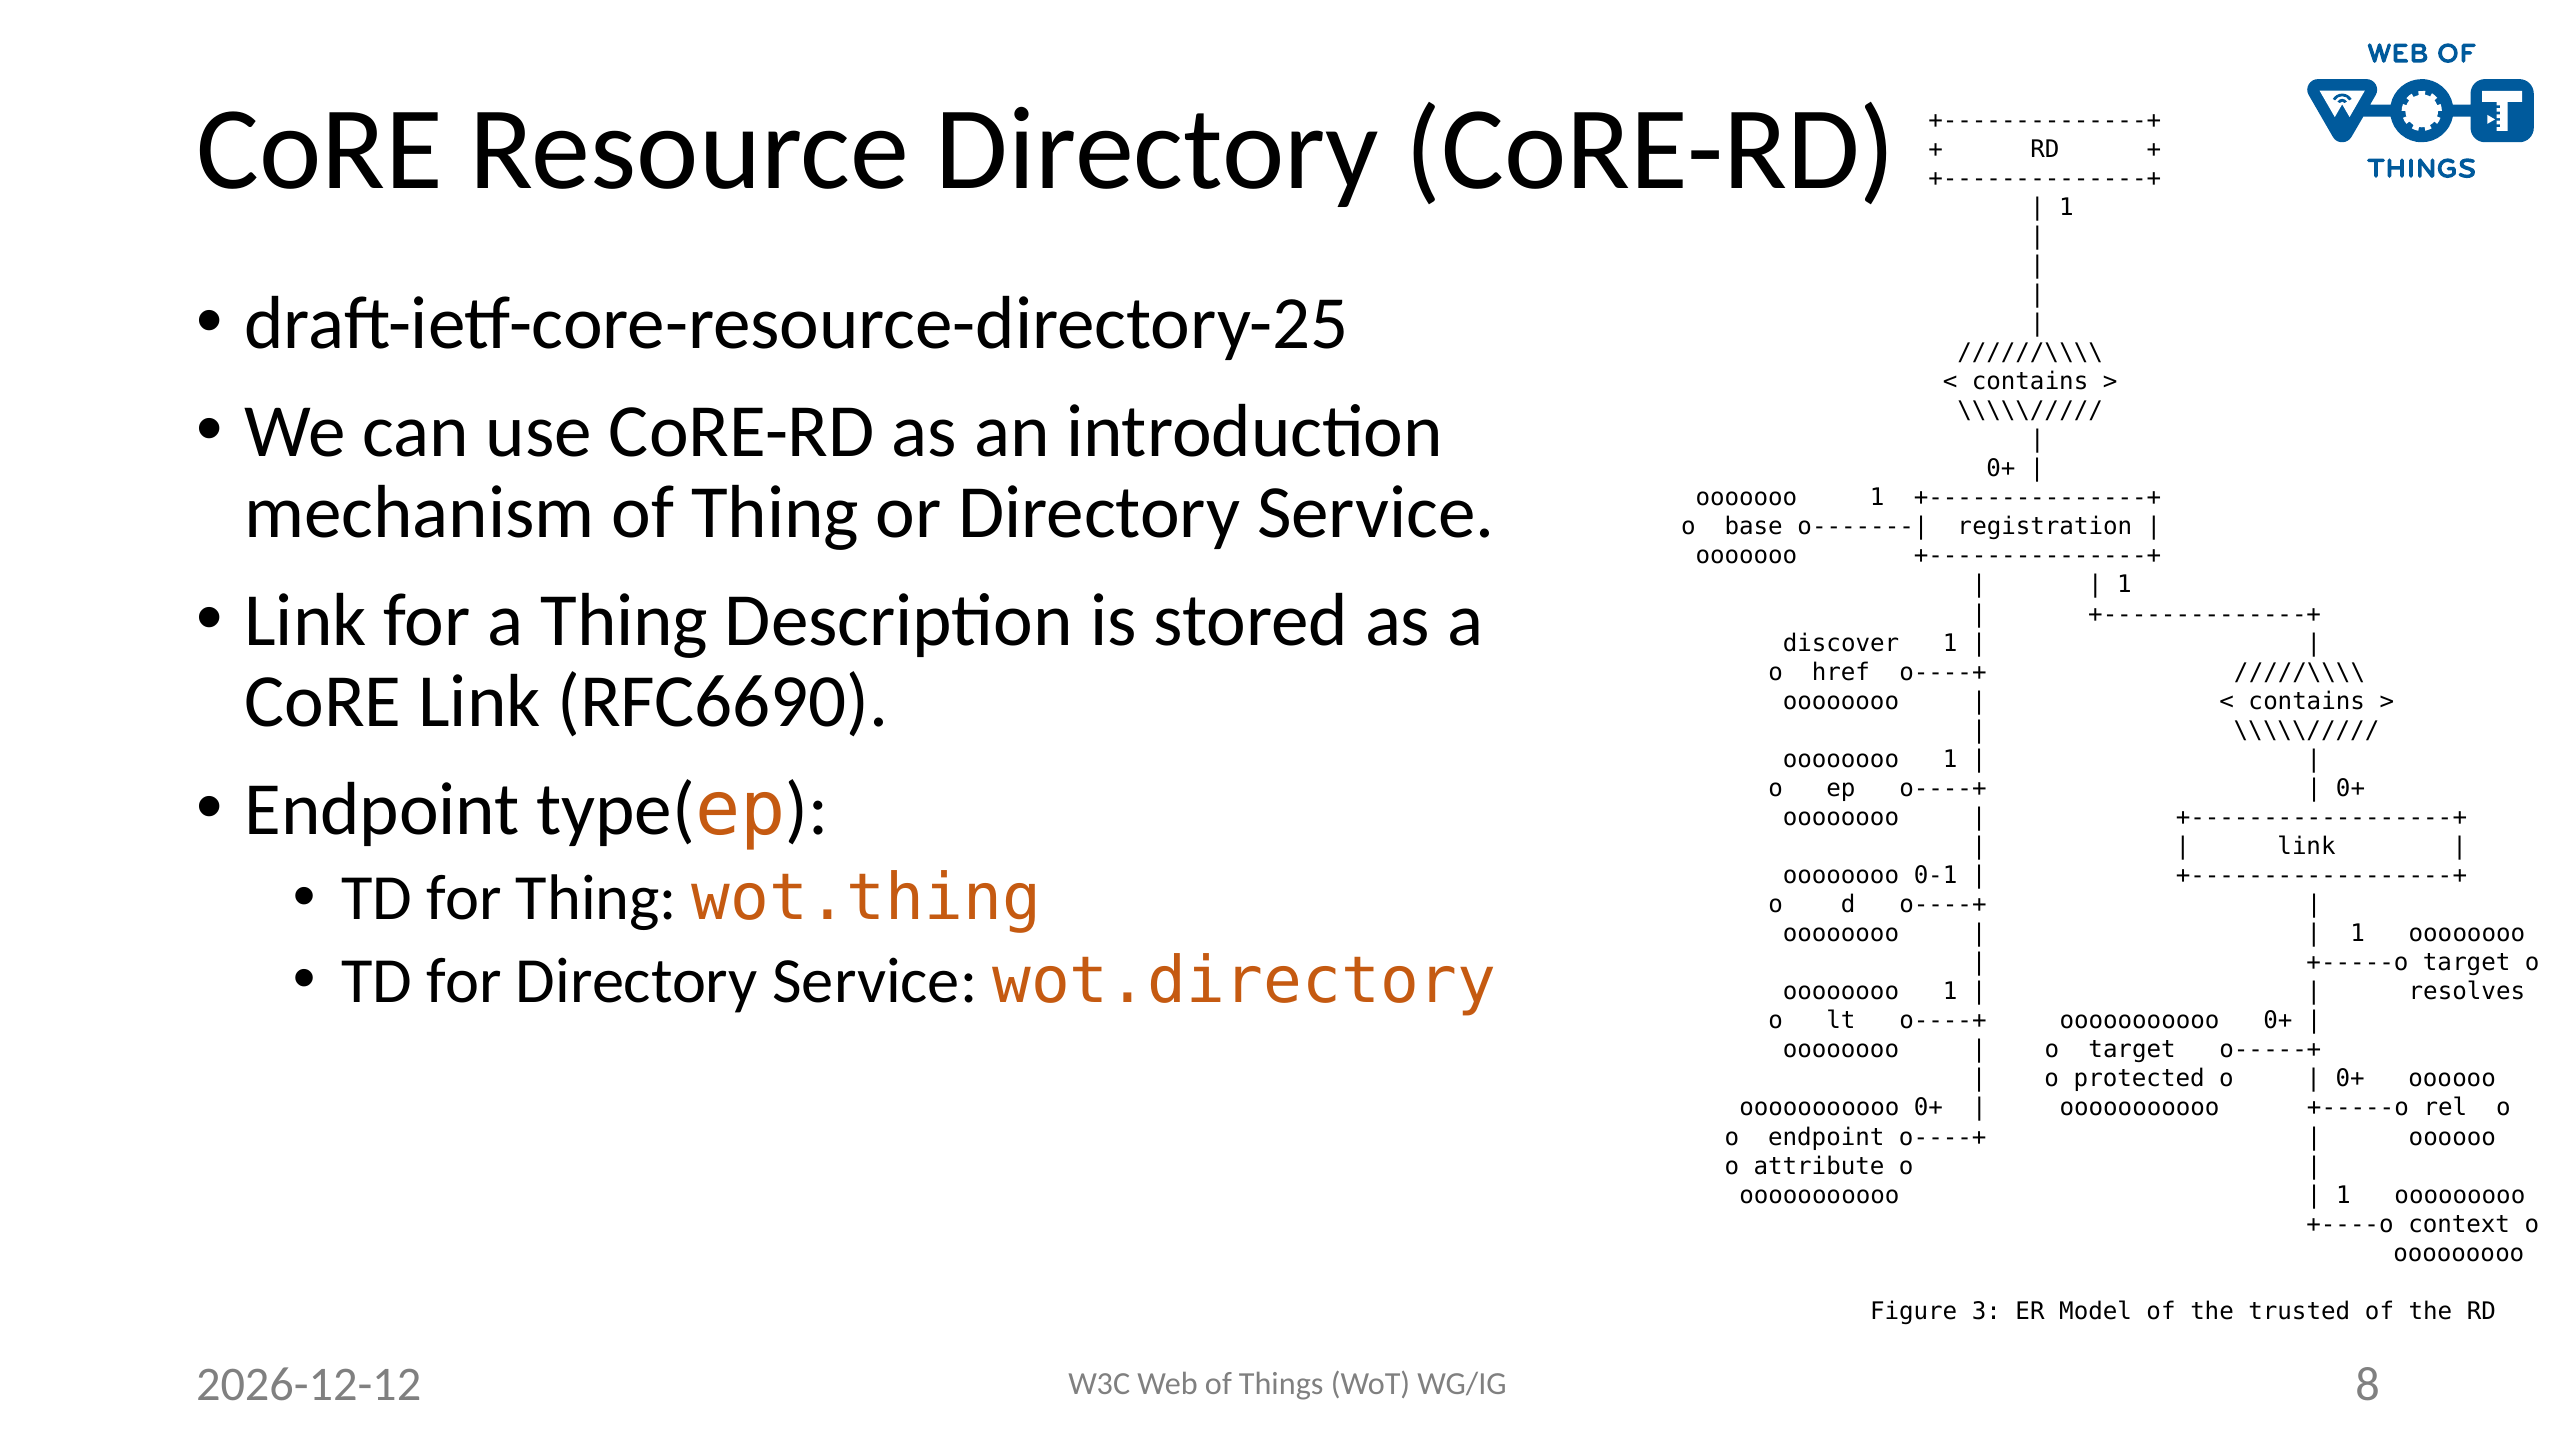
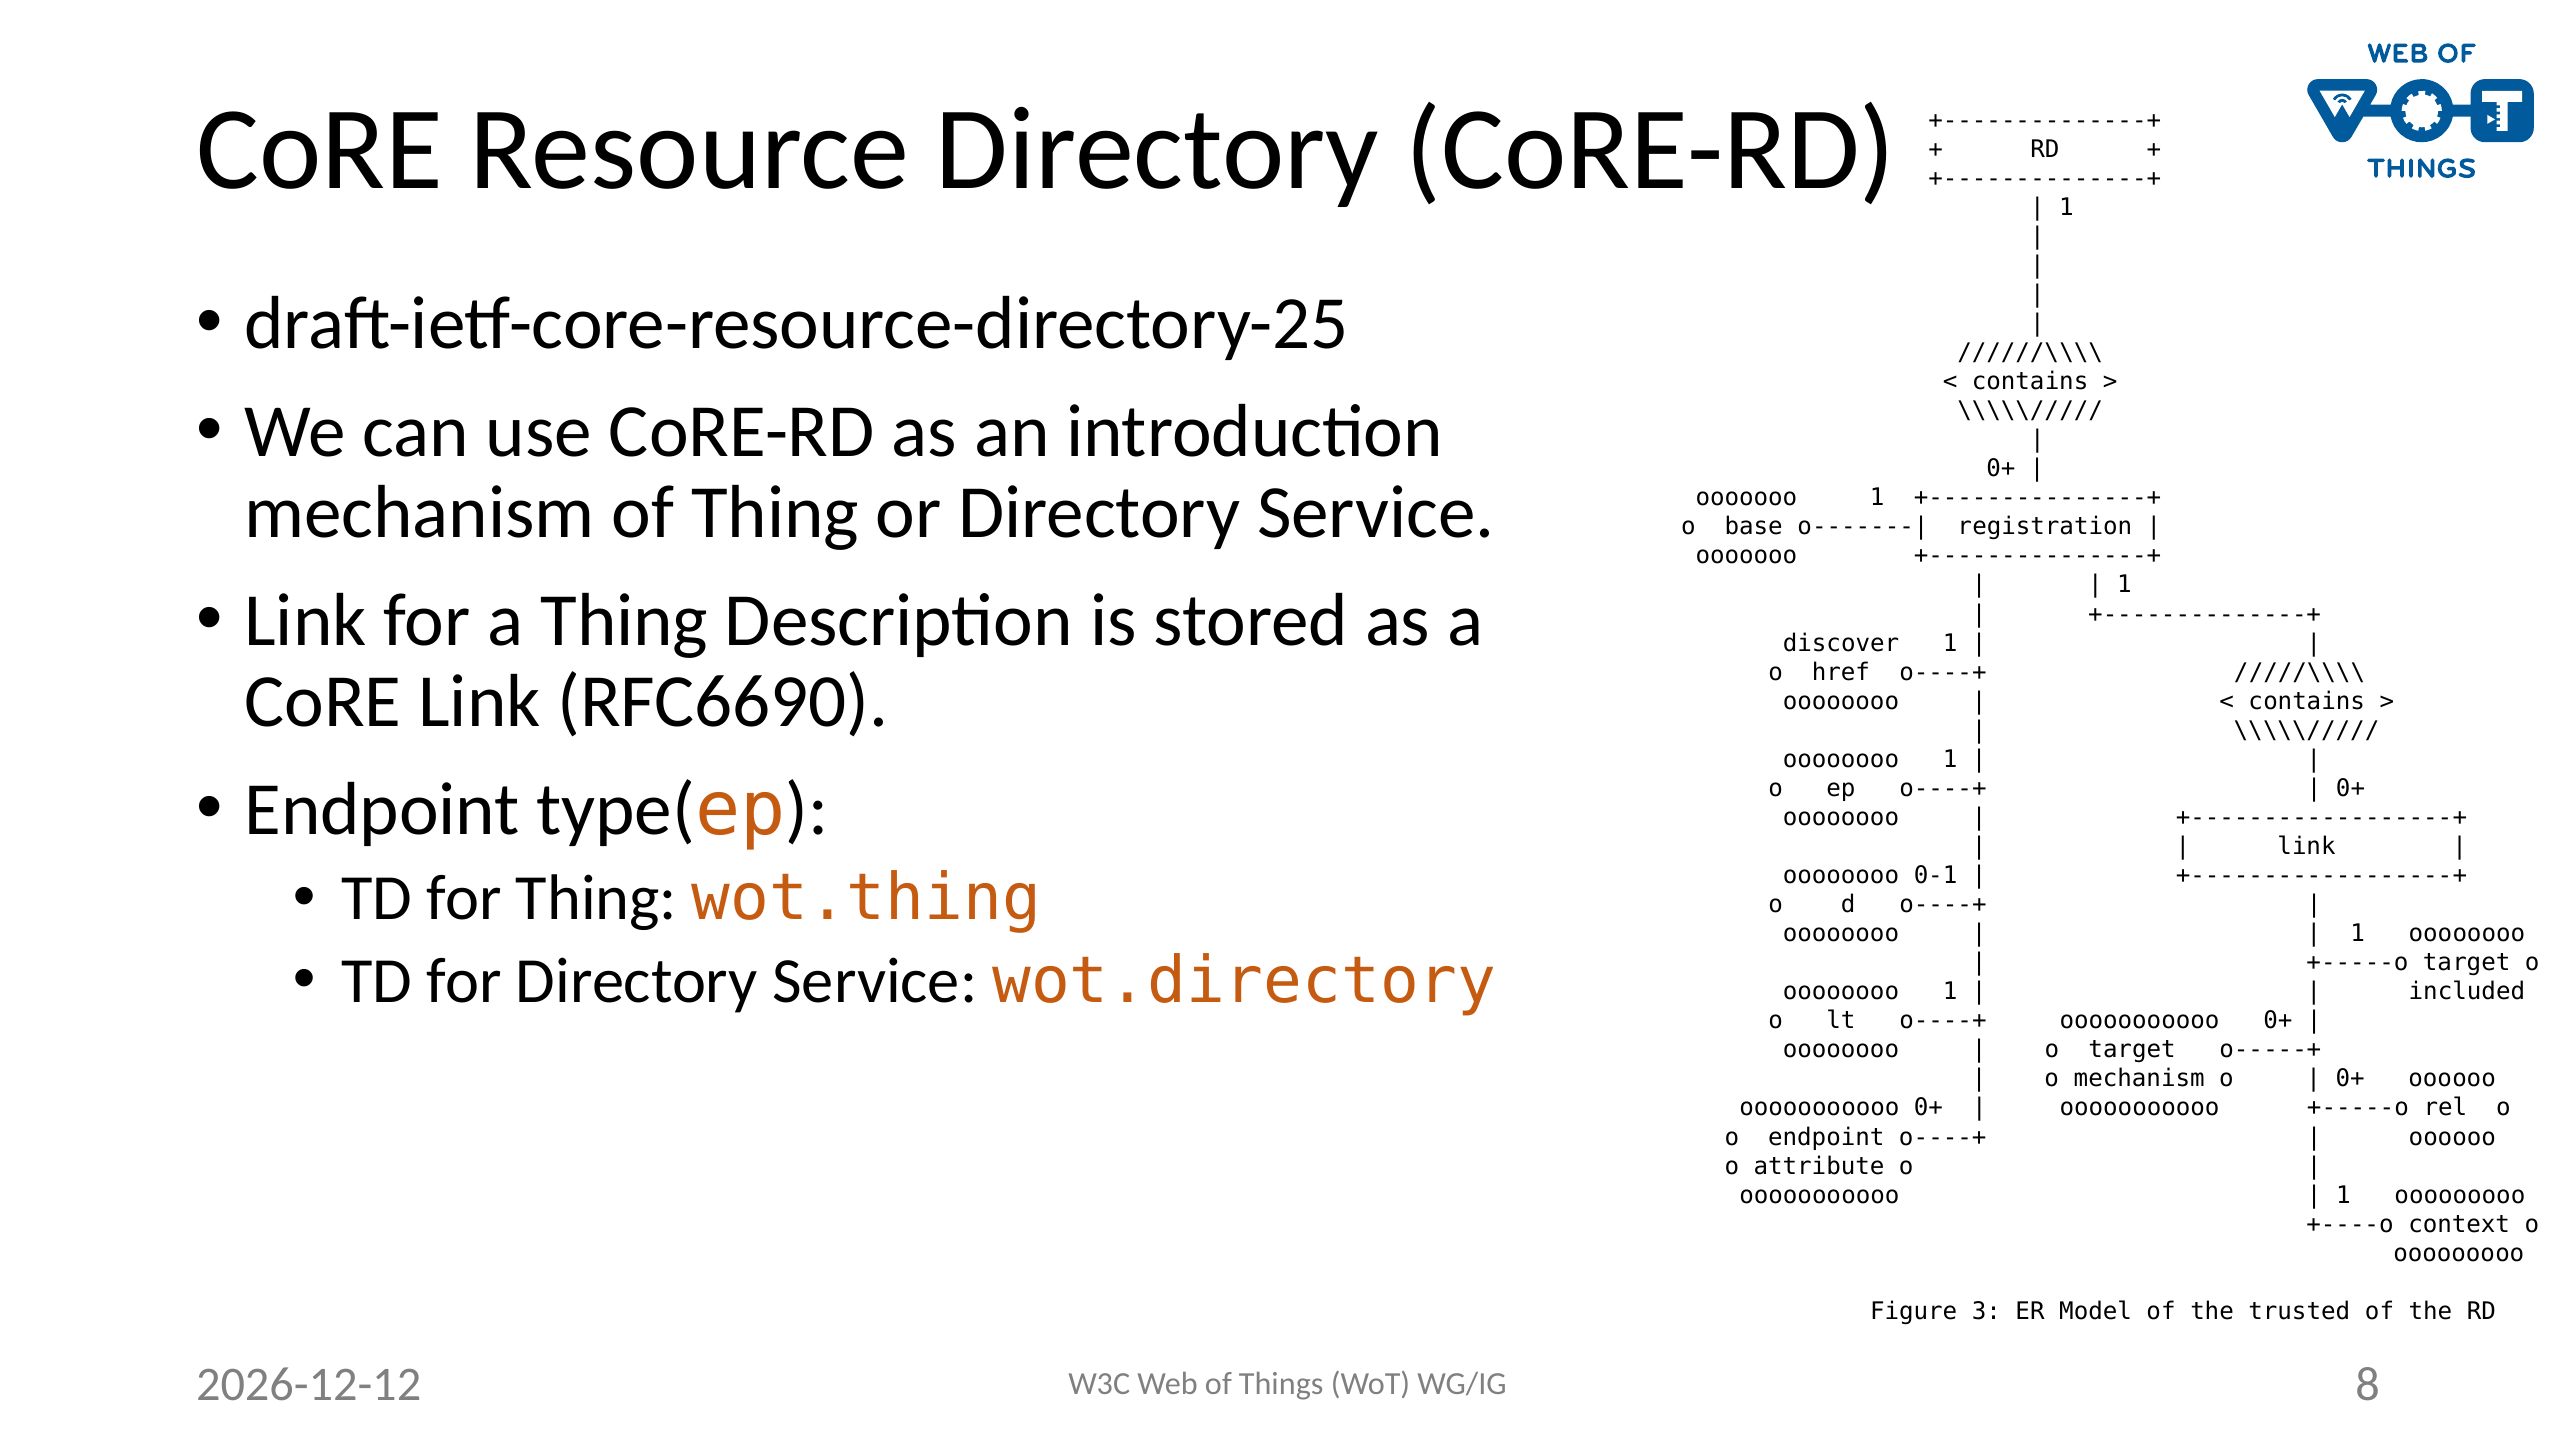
resolves: resolves -> included (2467, 992)
o protected: protected -> mechanism (2139, 1079)
